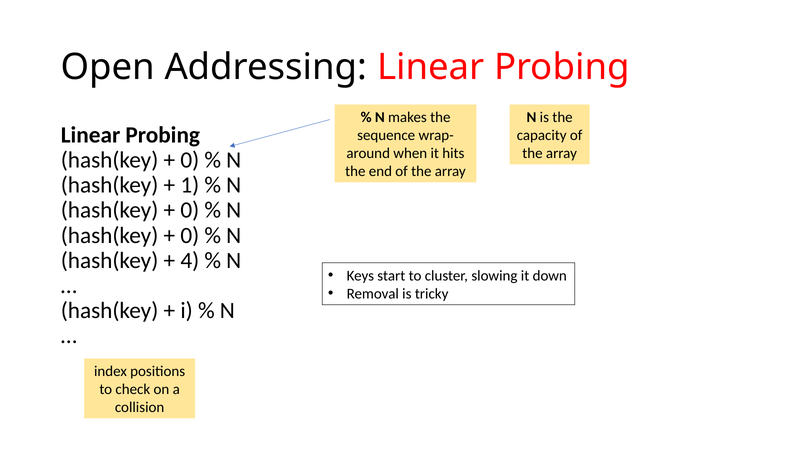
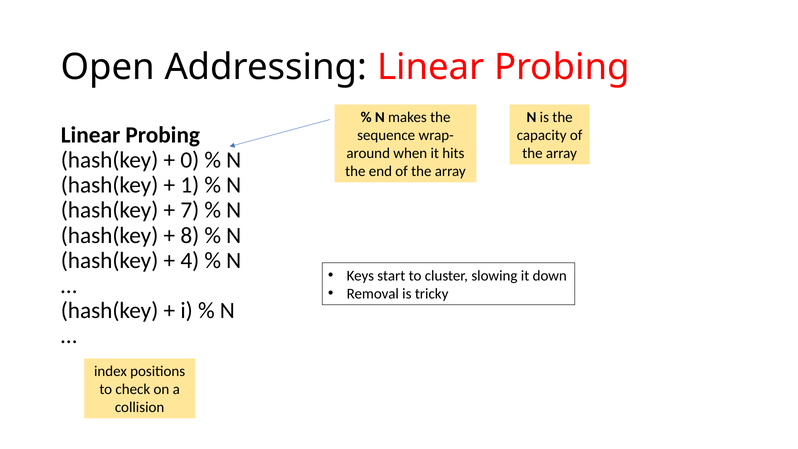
0: 0 -> 7 (190, 210)
0: 0 -> 8 (190, 235)
